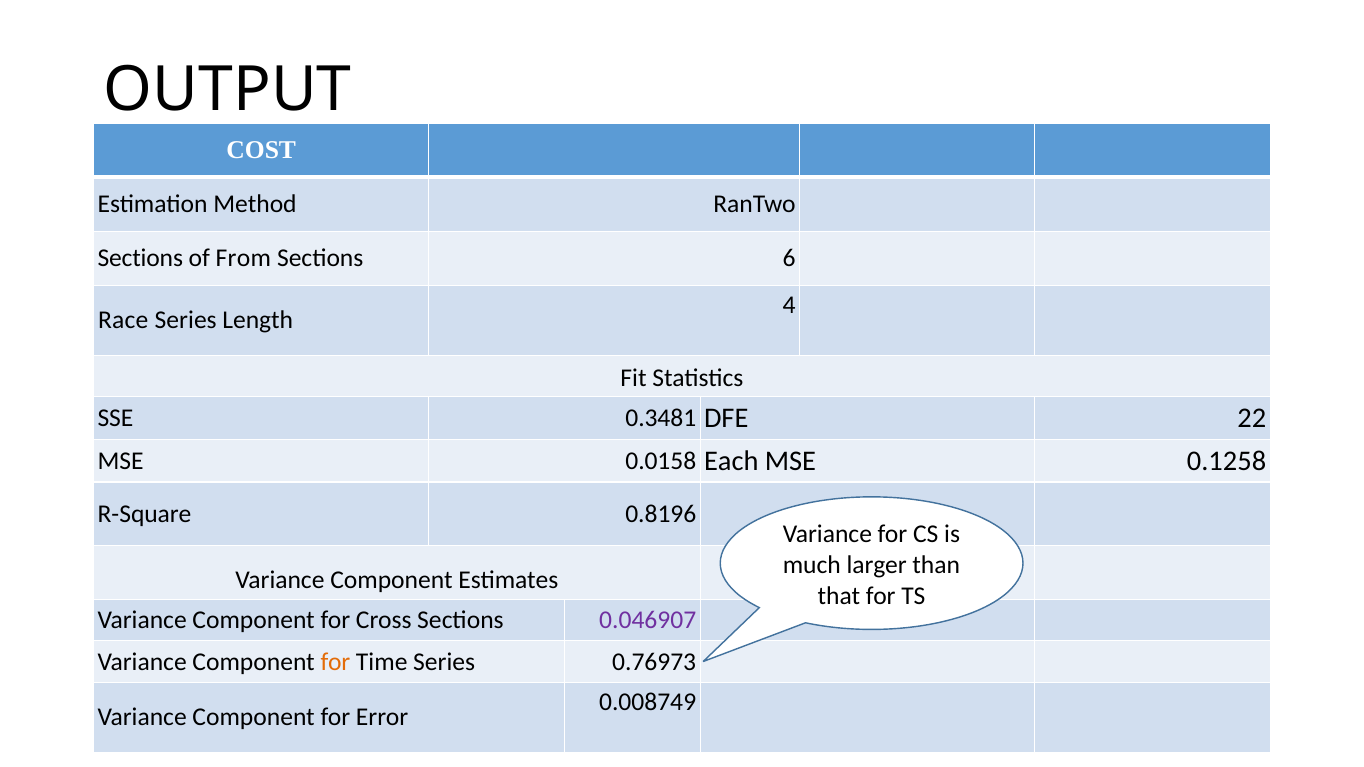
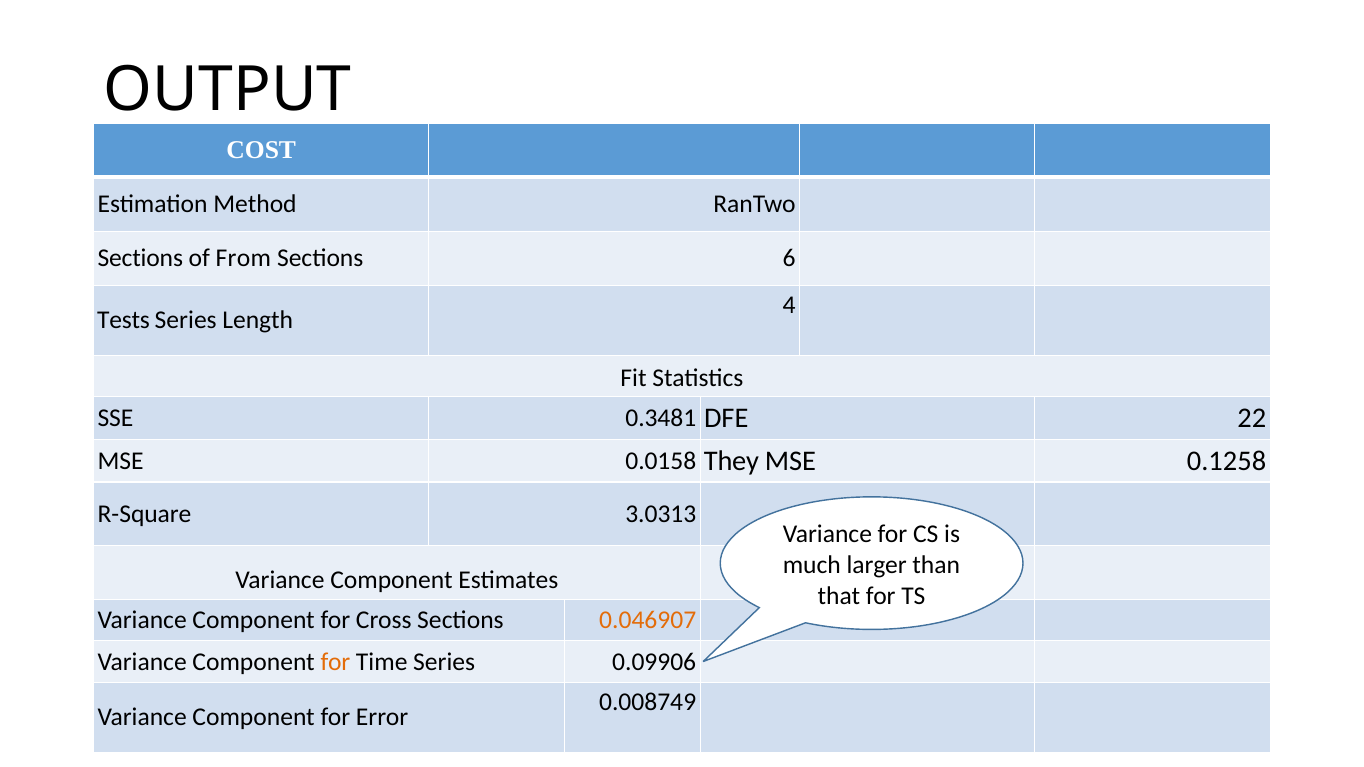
Race: Race -> Tests (123, 321)
Each: Each -> They (731, 461)
0.8196: 0.8196 -> 3.0313 (661, 514)
0.046907 colour: purple -> orange (648, 620)
0.76973: 0.76973 -> 0.09906 (654, 662)
